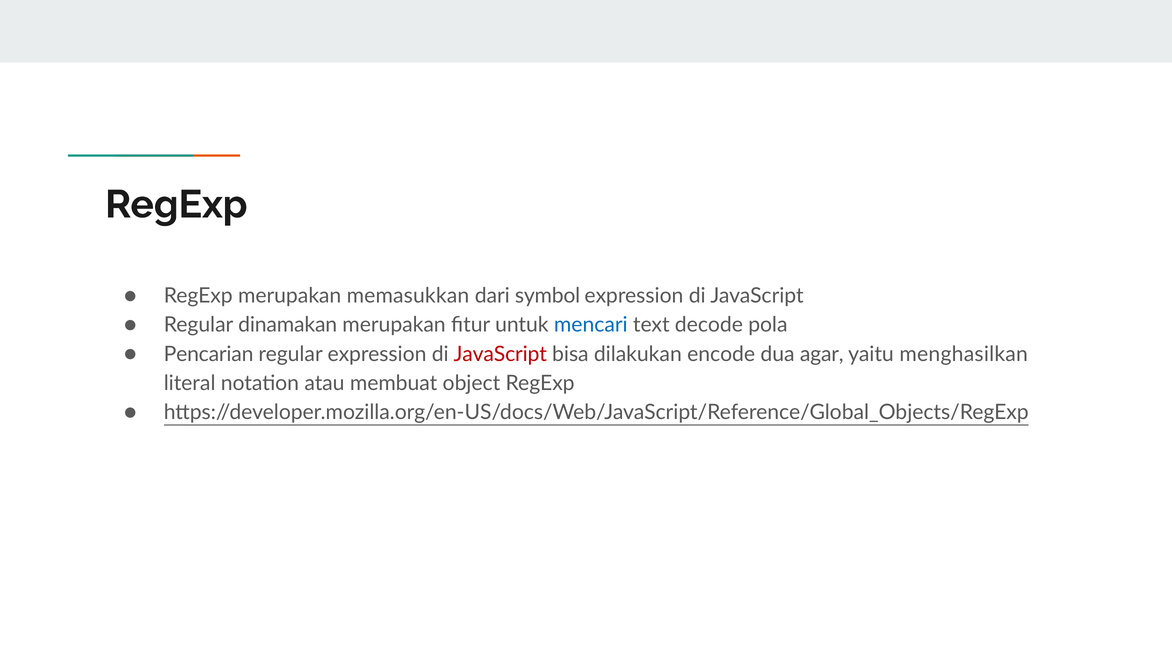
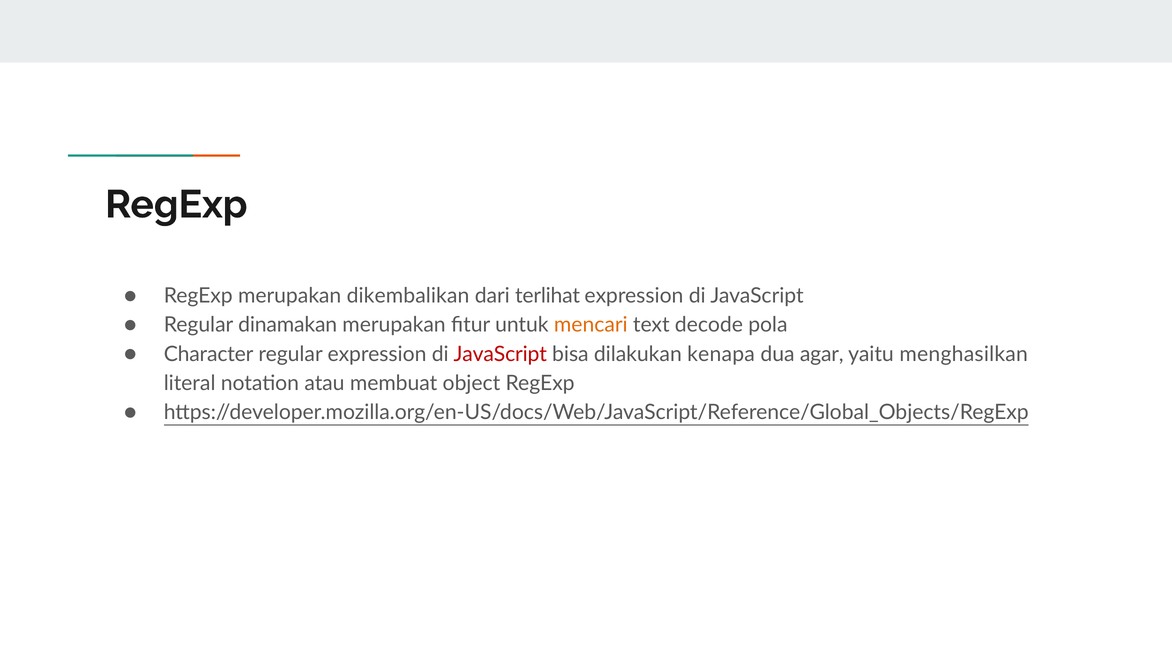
memasukkan: memasukkan -> dikembalikan (408, 296)
symbol: symbol -> terlihat (548, 296)
mencari colour: blue -> orange (591, 325)
Pencarian: Pencarian -> Character (209, 354)
encode: encode -> kenapa (721, 354)
